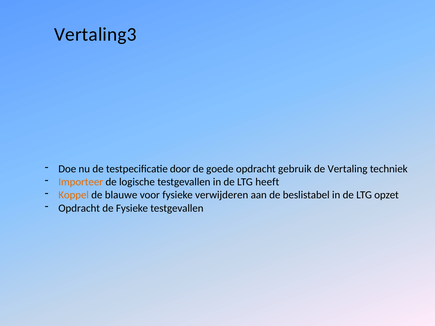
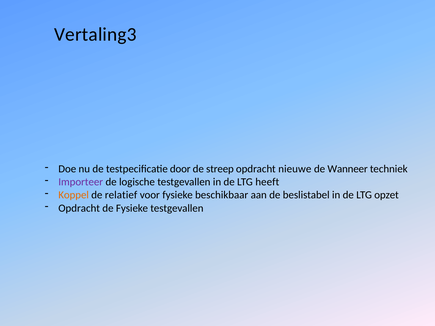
goede: goede -> streep (220, 169)
gebruik: gebruik -> nieuwe (295, 169)
Vertaling: Vertaling -> Wanneer (348, 169)
Importeer colour: orange -> purple (81, 182)
blauwe: blauwe -> relatief (121, 195)
verwijderen: verwijderen -> beschikbaar (222, 195)
